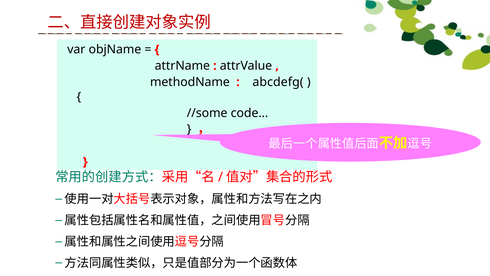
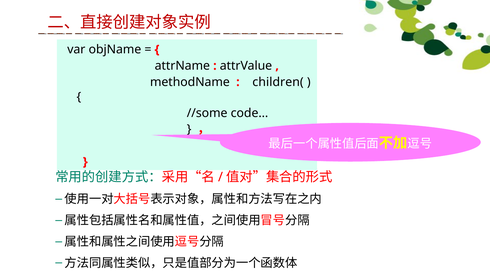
abcdefg(: abcdefg( -> children( (278, 82)
